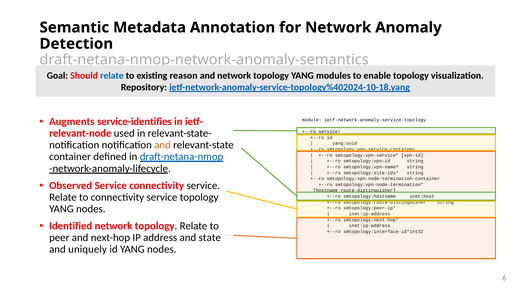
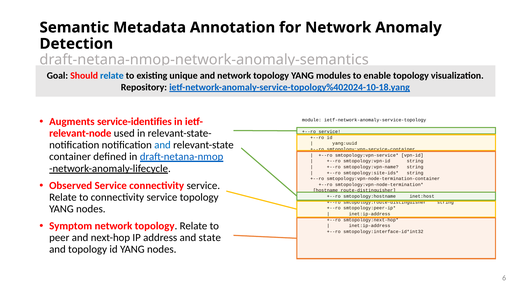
reason: reason -> unique (184, 76)
and colour: orange -> blue (163, 145)
Identified: Identified -> Symptom (71, 226)
and uniquely: uniquely -> topology (88, 250)
